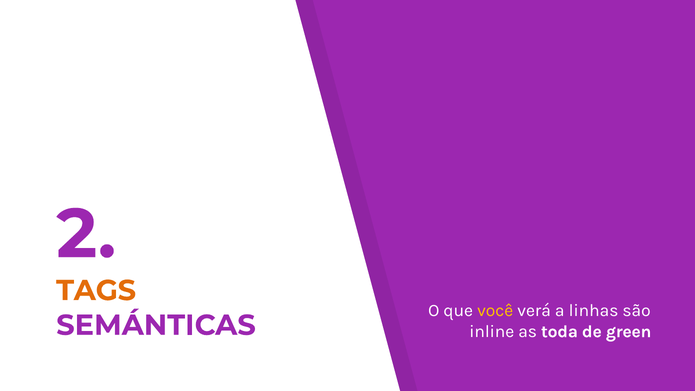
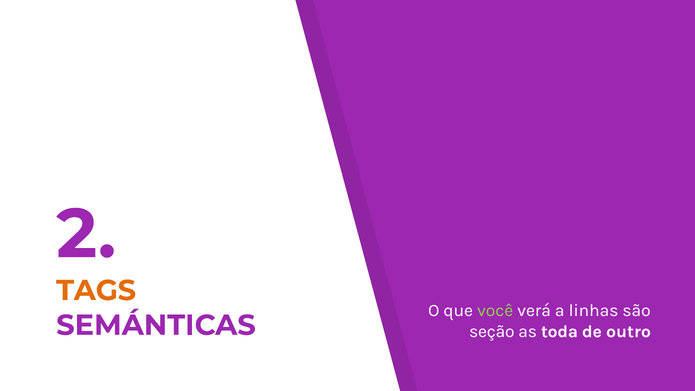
você colour: yellow -> light green (495, 311)
inline: inline -> seção (492, 331)
green: green -> outro (628, 331)
